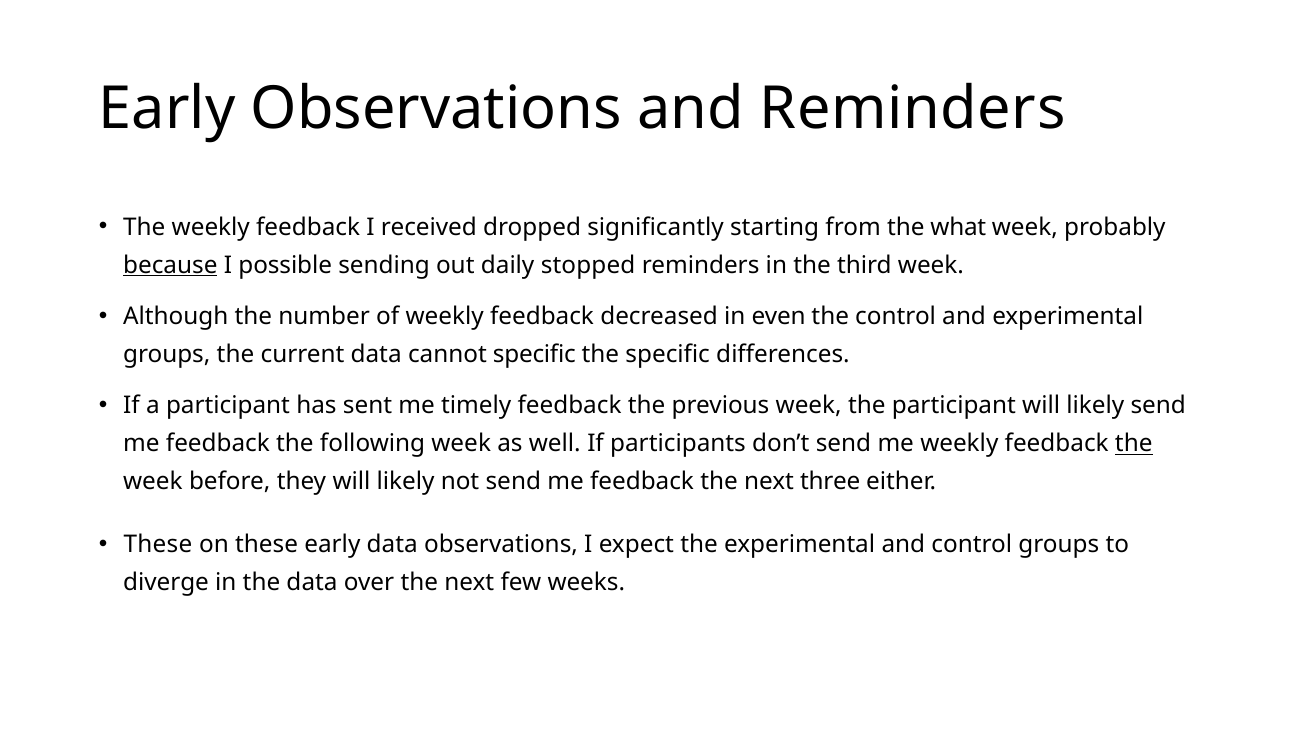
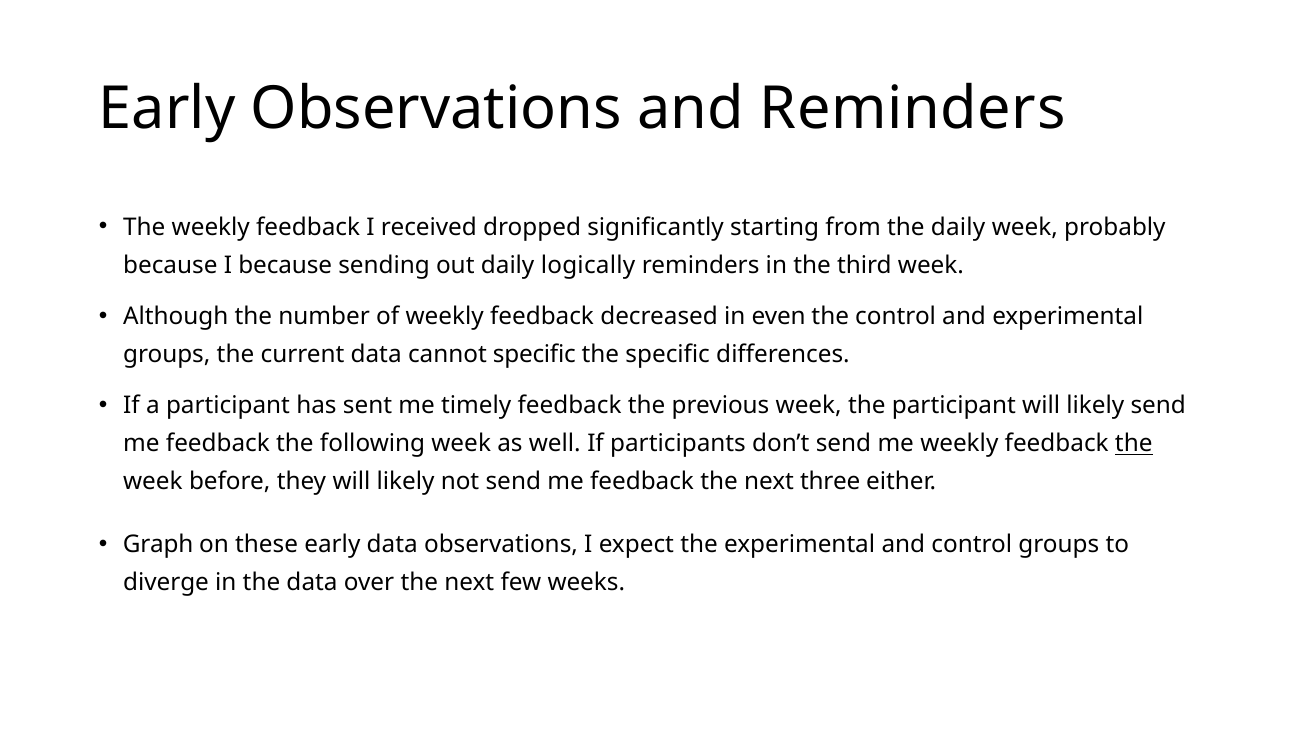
the what: what -> daily (958, 227)
because underline: present -> none (170, 265)
I possible: possible -> because (285, 265)
stopped: stopped -> logically (588, 265)
These: These -> Graph (158, 544)
